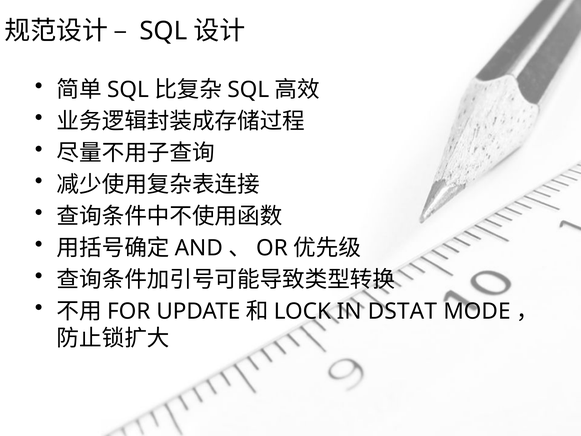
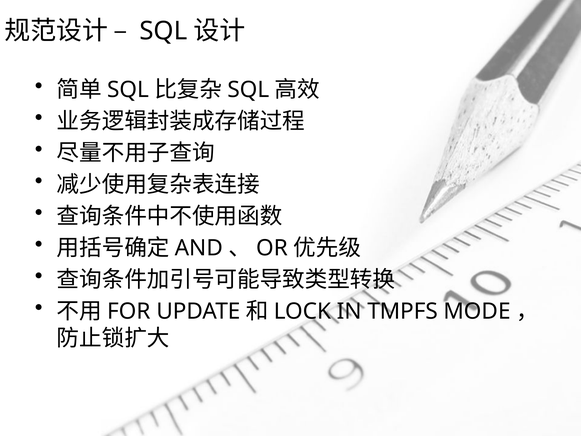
DSTAT: DSTAT -> TMPFS (403, 311)
